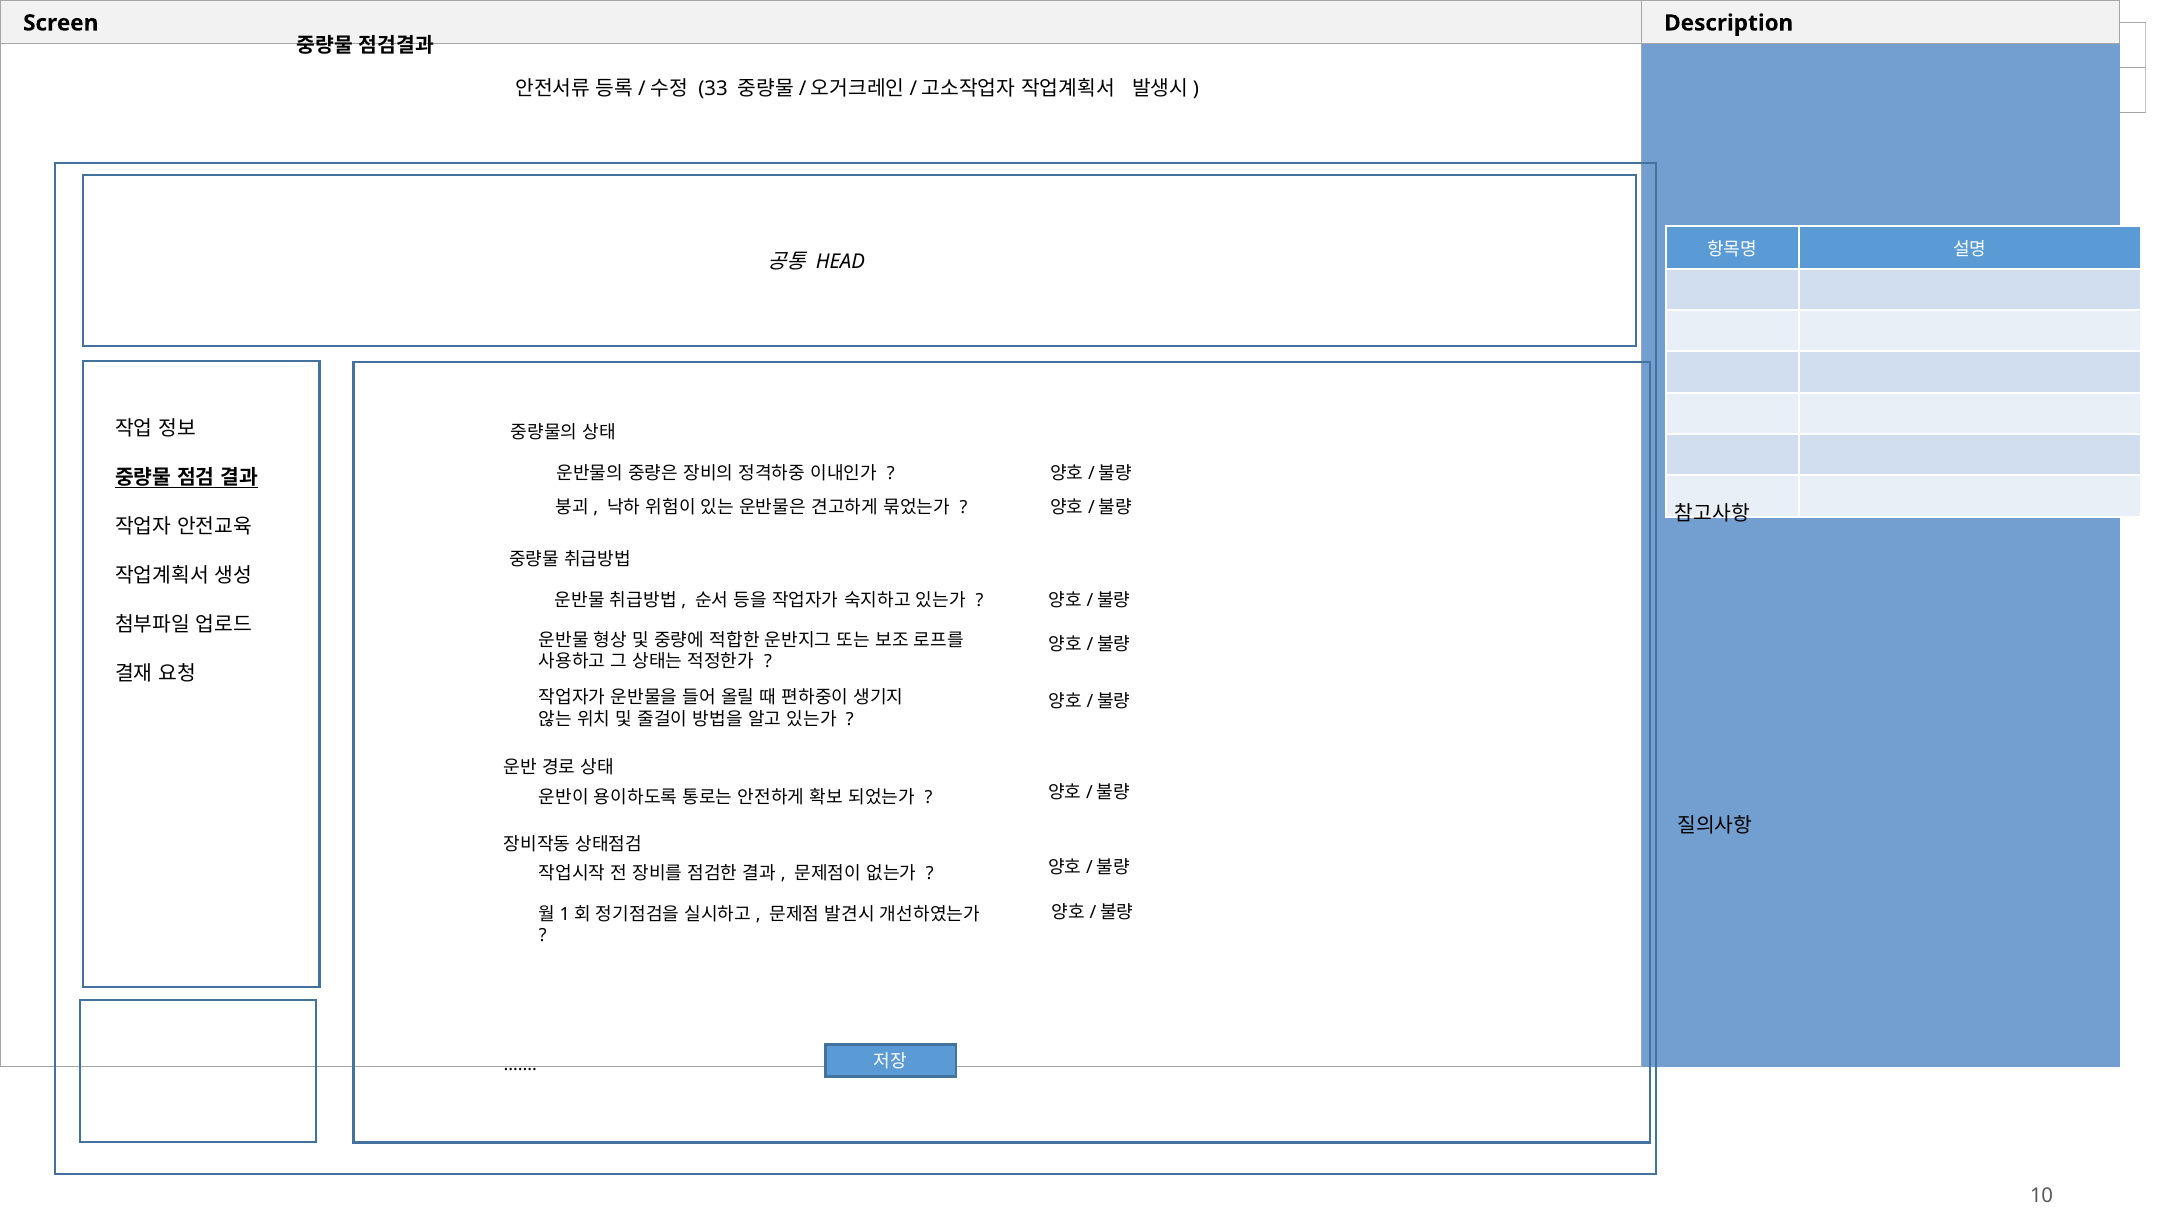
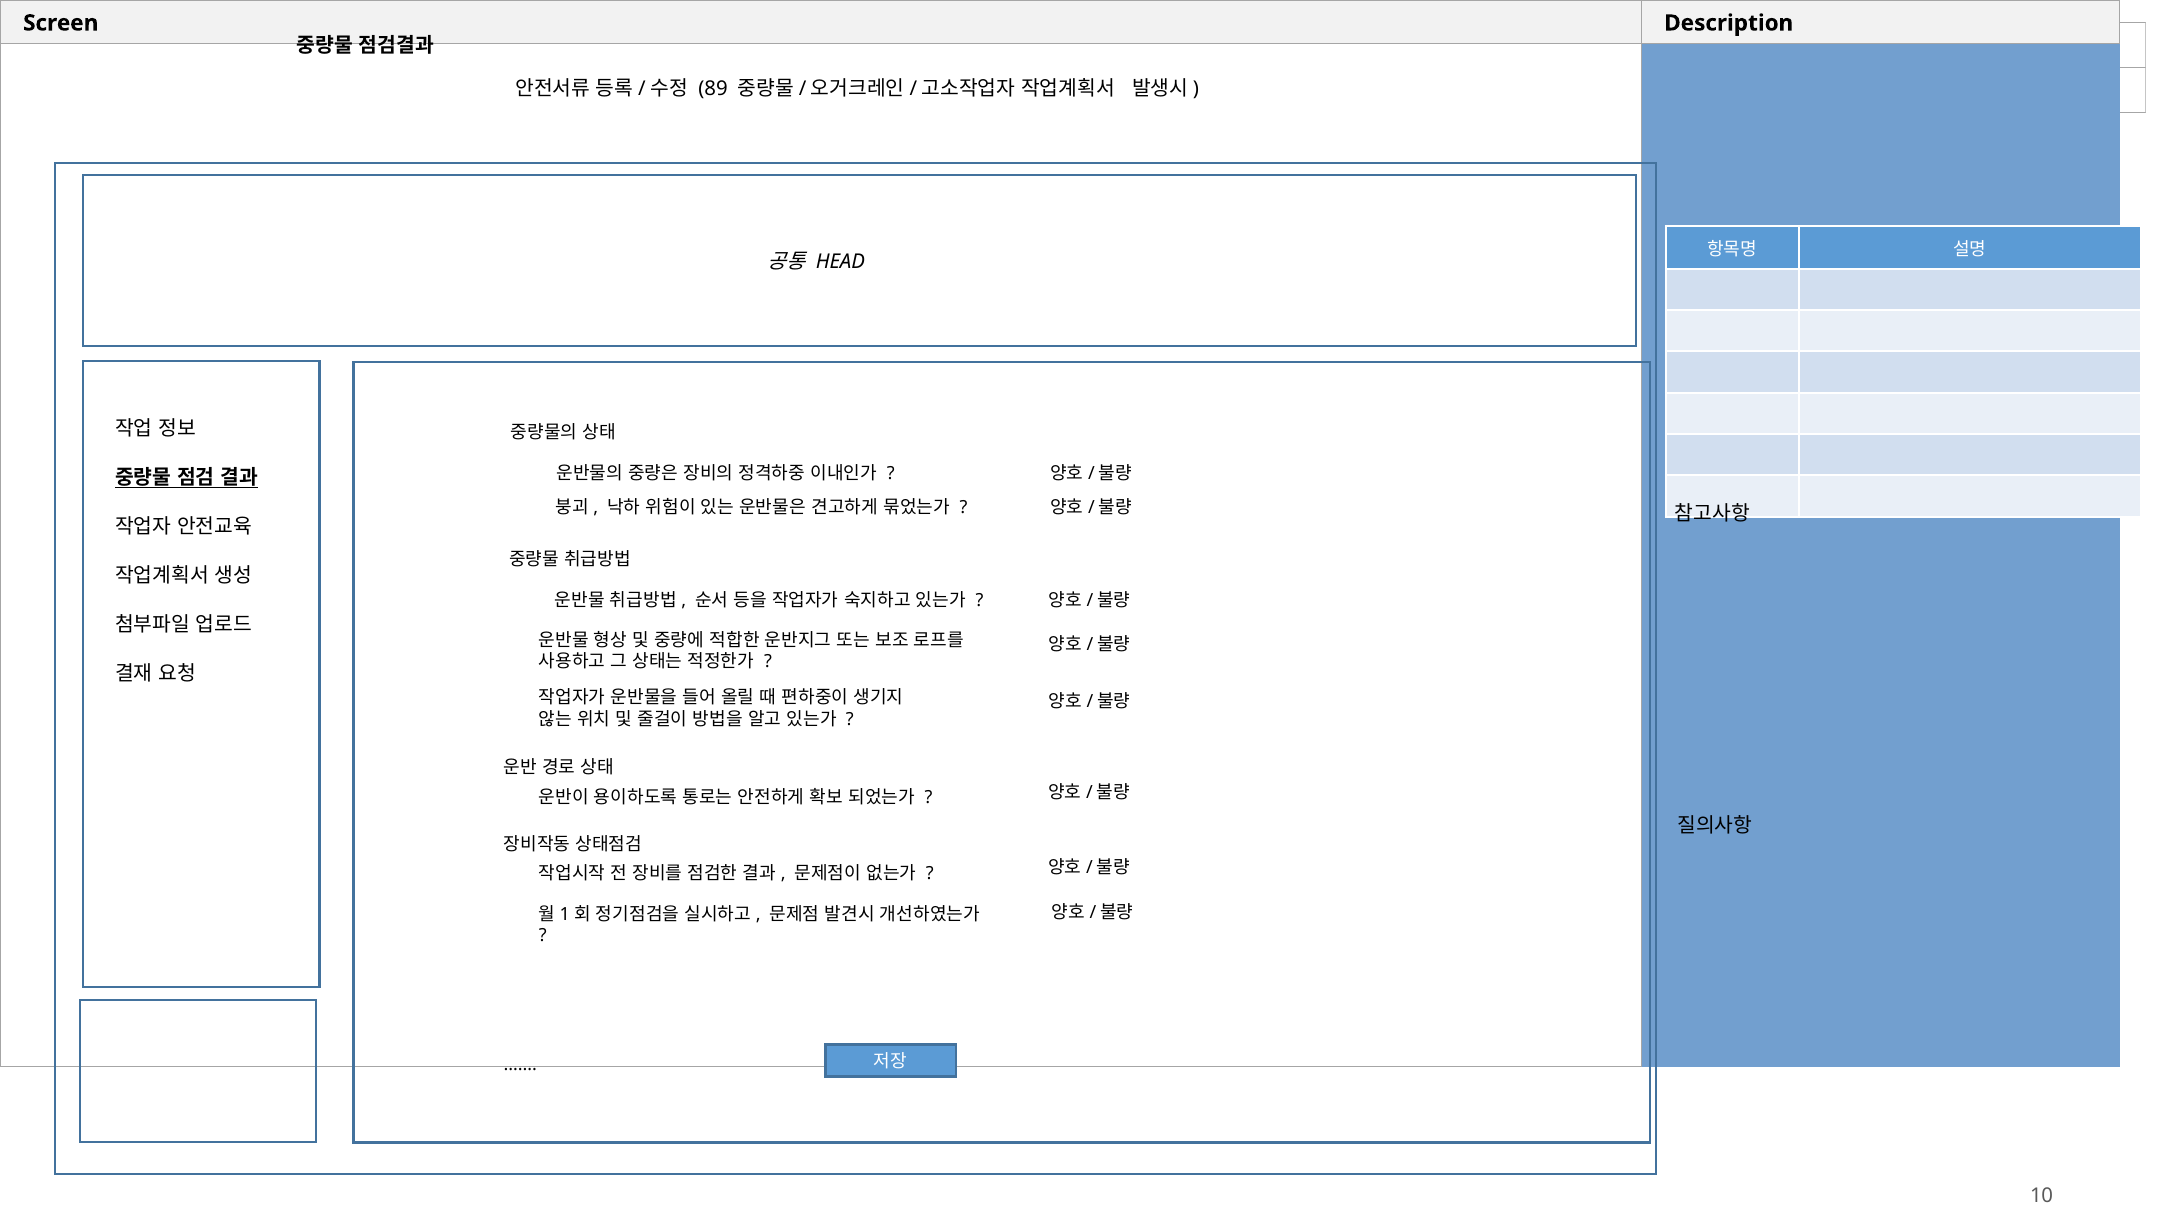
33: 33 -> 89 (713, 89)
